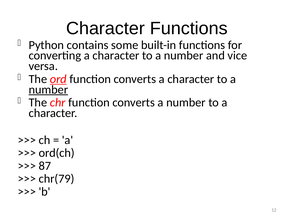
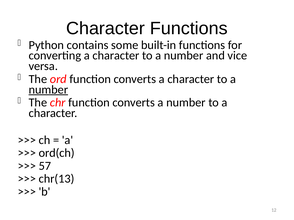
ord underline: present -> none (58, 79)
87: 87 -> 57 (45, 166)
chr(79: chr(79 -> chr(13 (57, 179)
